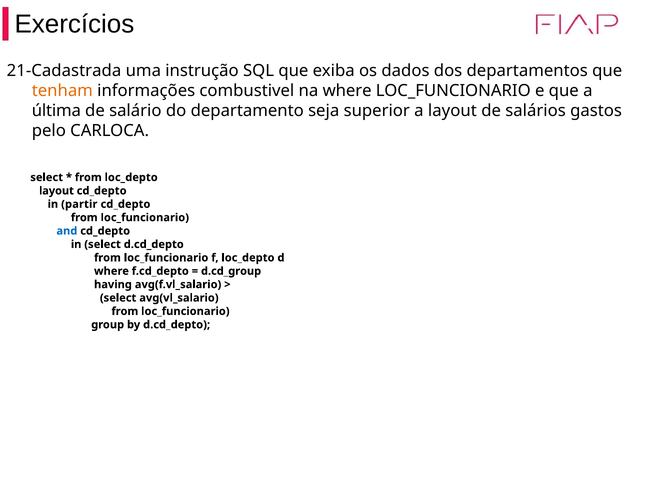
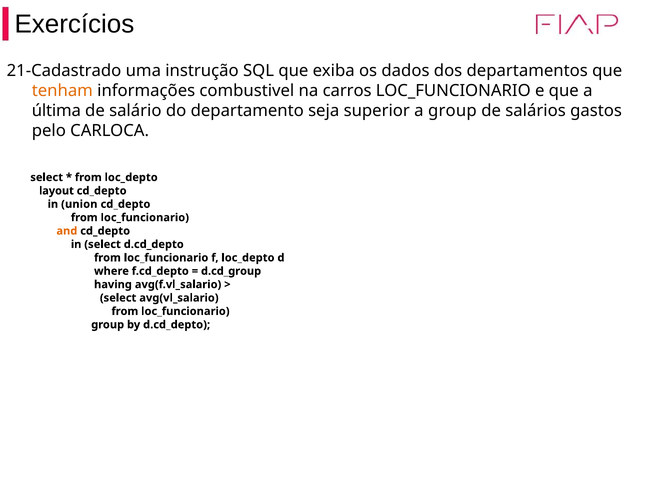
21-Cadastrada: 21-Cadastrada -> 21-Cadastrado (64, 71)
na where: where -> carros (347, 91)
a layout: layout -> group (452, 111)
partir: partir -> union (79, 204)
and colour: blue -> orange (67, 231)
